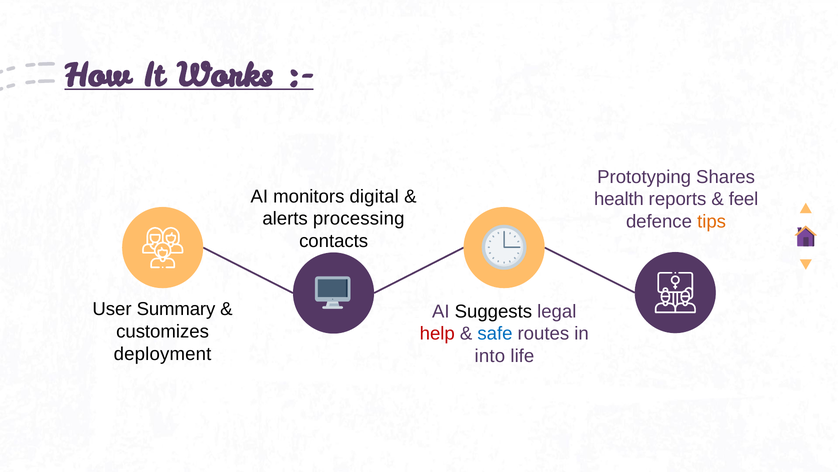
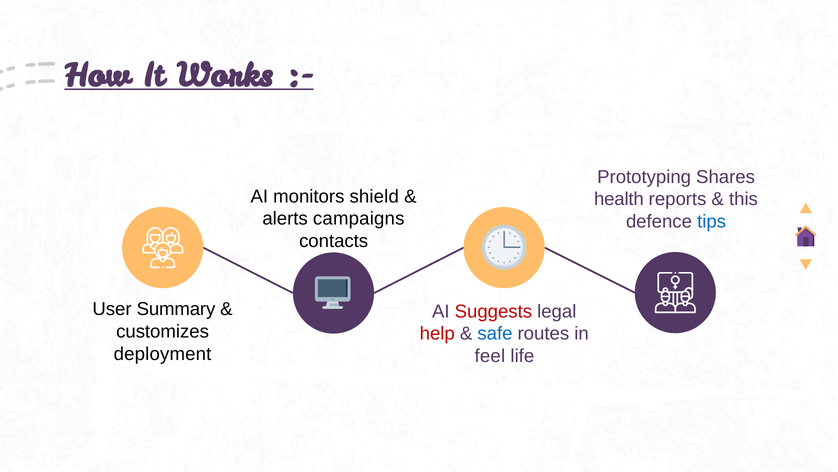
digital: digital -> shield (374, 196)
feel: feel -> this (743, 199)
processing: processing -> campaigns (359, 218)
tips colour: orange -> blue (712, 221)
Suggests colour: black -> red (493, 311)
into: into -> feel (490, 356)
